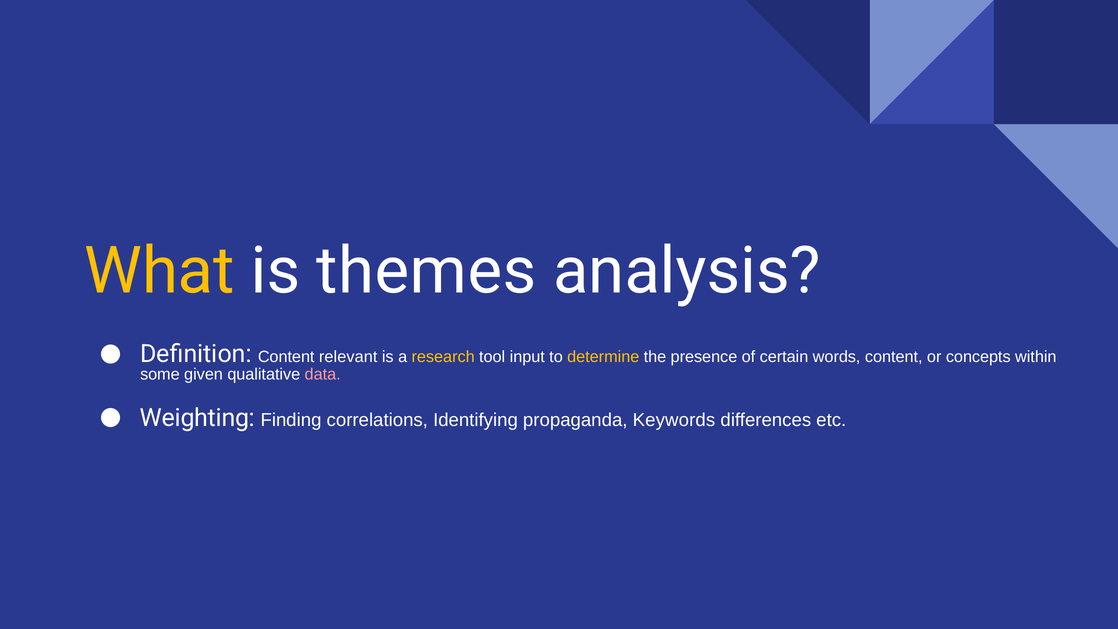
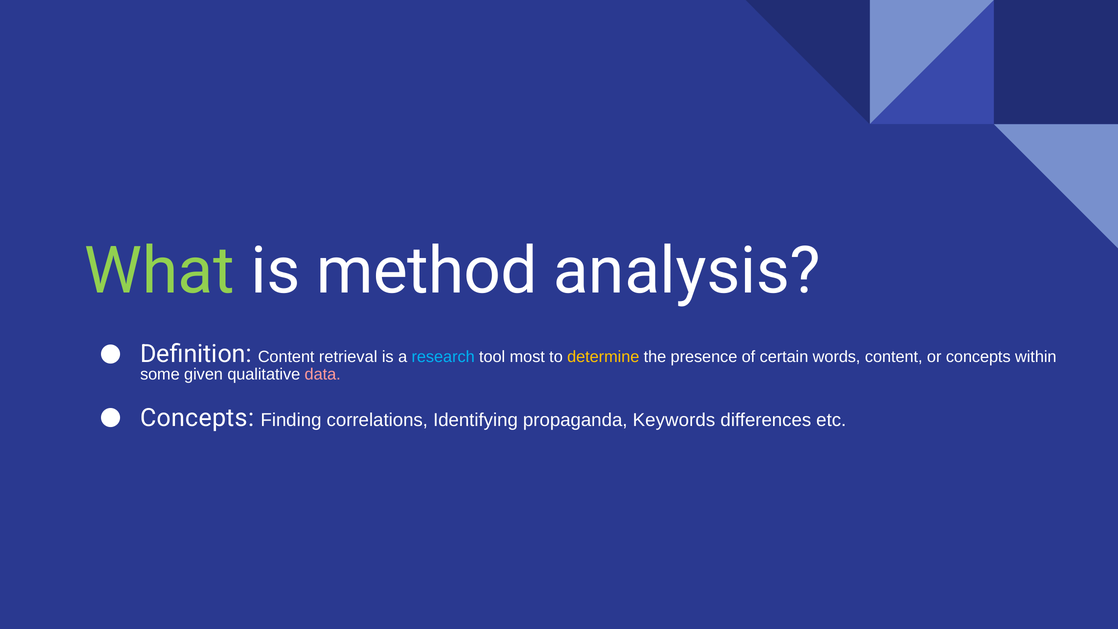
What colour: yellow -> light green (159, 271)
themes: themes -> method (427, 271)
relevant: relevant -> retrieval (348, 357)
research colour: yellow -> light blue (443, 357)
input: input -> most (527, 357)
Weighting: Weighting -> Concepts (197, 418)
